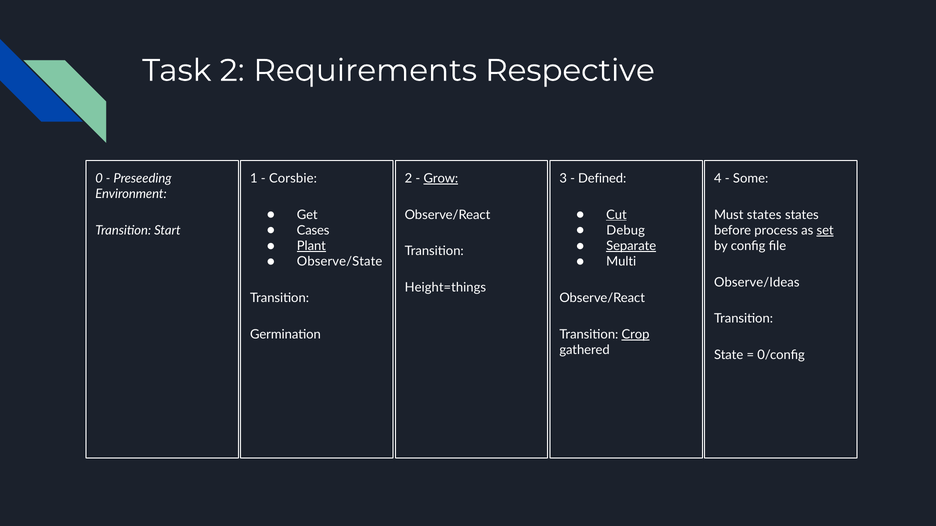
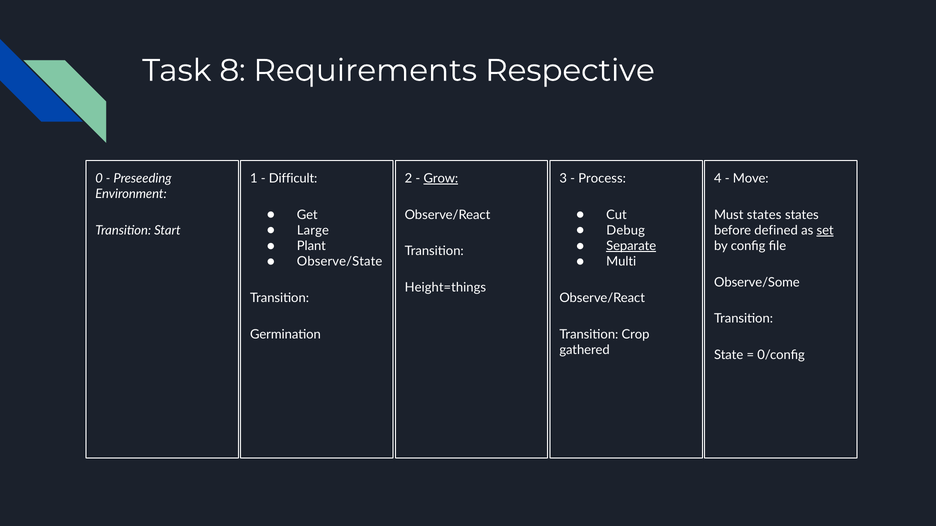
Task 2: 2 -> 8 (232, 71)
Corsbie: Corsbie -> Difficult (293, 179)
Defined: Defined -> Process (602, 179)
Some: Some -> Move (751, 179)
Cut underline: present -> none (616, 215)
Cases: Cases -> Large (313, 231)
process: process -> defined (776, 231)
Plant underline: present -> none (311, 246)
Observe/Ideas: Observe/Ideas -> Observe/Some (757, 283)
Crop underline: present -> none (636, 335)
